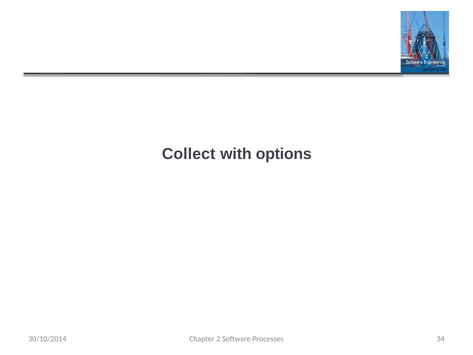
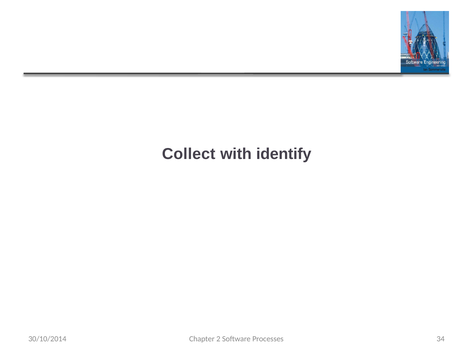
options: options -> identify (284, 154)
